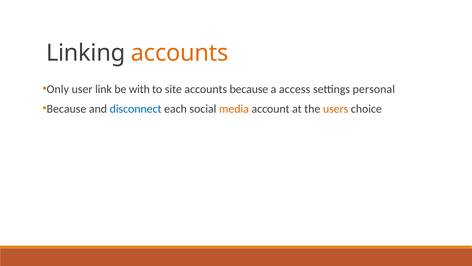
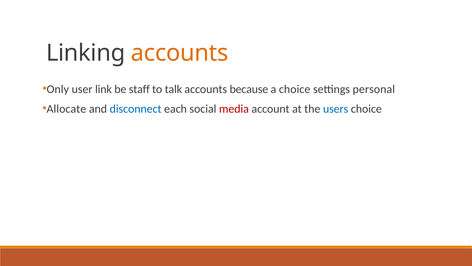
with: with -> staff (139, 89)
site: site -> talk (173, 89)
a access: access -> choice (295, 89)
Because: Because -> Allocate (66, 109)
media colour: orange -> red (234, 109)
users colour: orange -> blue (336, 109)
